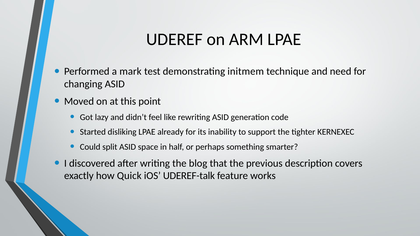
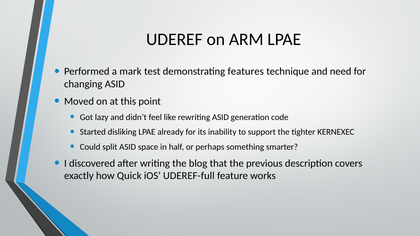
initmem: initmem -> features (246, 72)
UDEREF-talk: UDEREF-talk -> UDEREF-full (189, 176)
